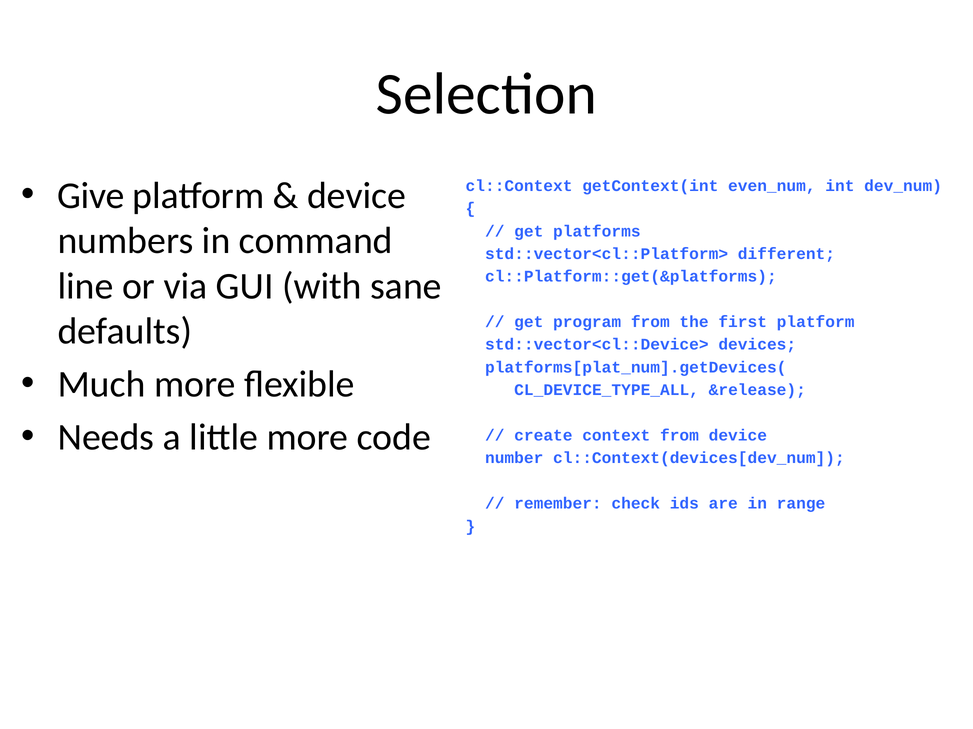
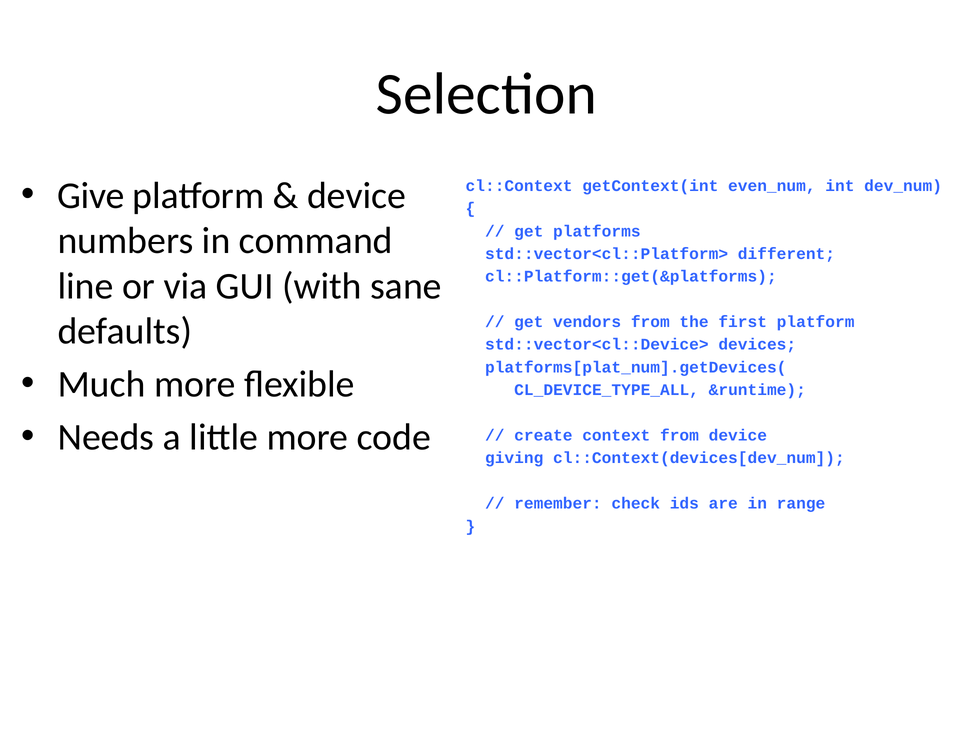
program: program -> vendors (587, 322)
&release: &release -> &runtime (757, 390)
number: number -> giving (514, 459)
